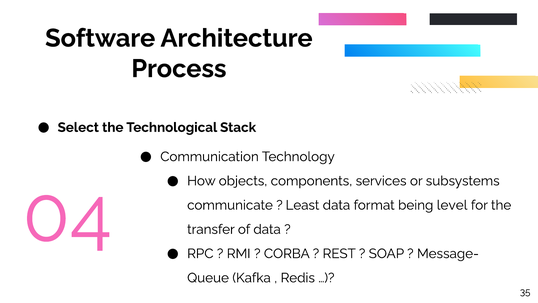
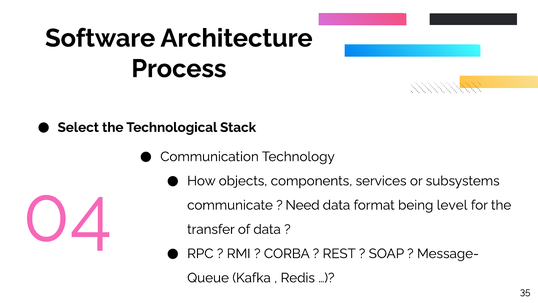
Least: Least -> Need (303, 205)
